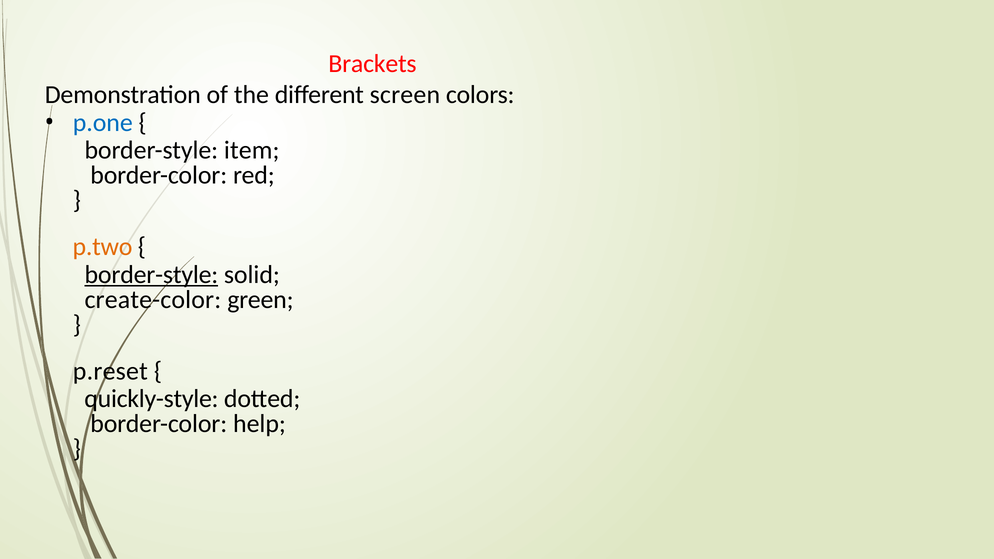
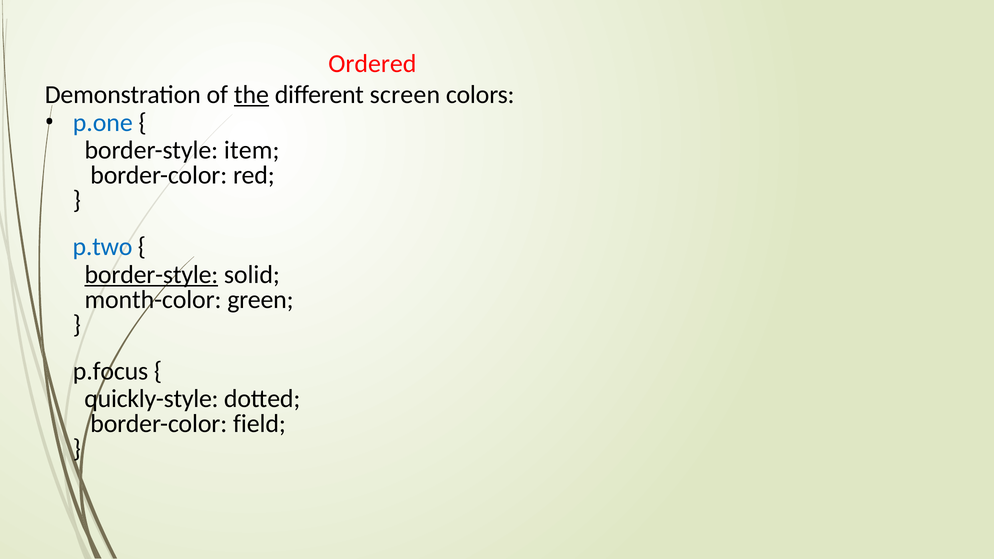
Brackets: Brackets -> Ordered (372, 63)
the underline: none -> present (251, 95)
p.two colour: orange -> blue (103, 247)
create-color: create-color -> month-color (153, 300)
p.reset: p.reset -> p.focus (111, 371)
help: help -> field (259, 424)
